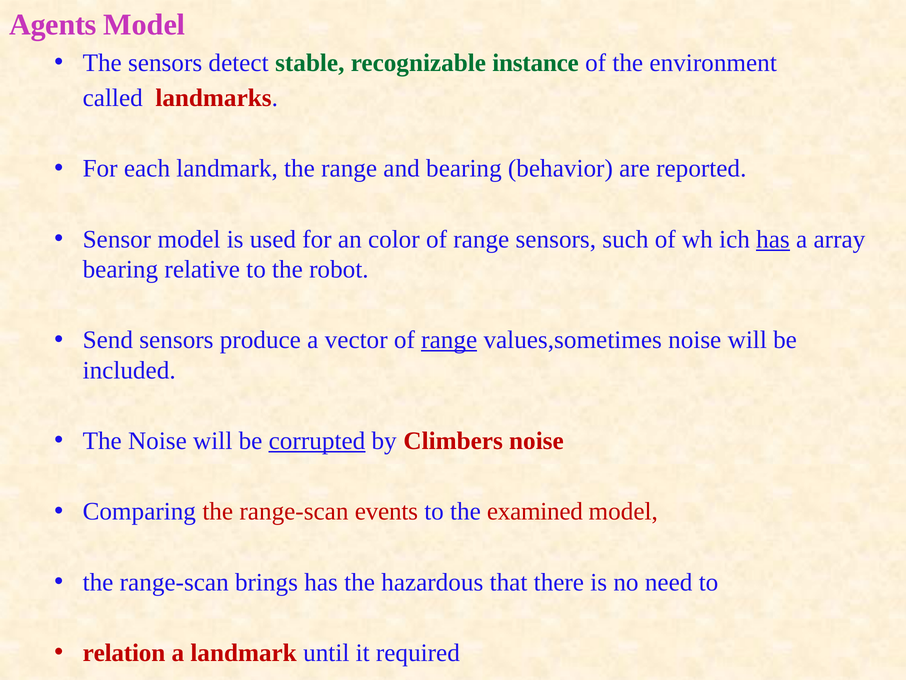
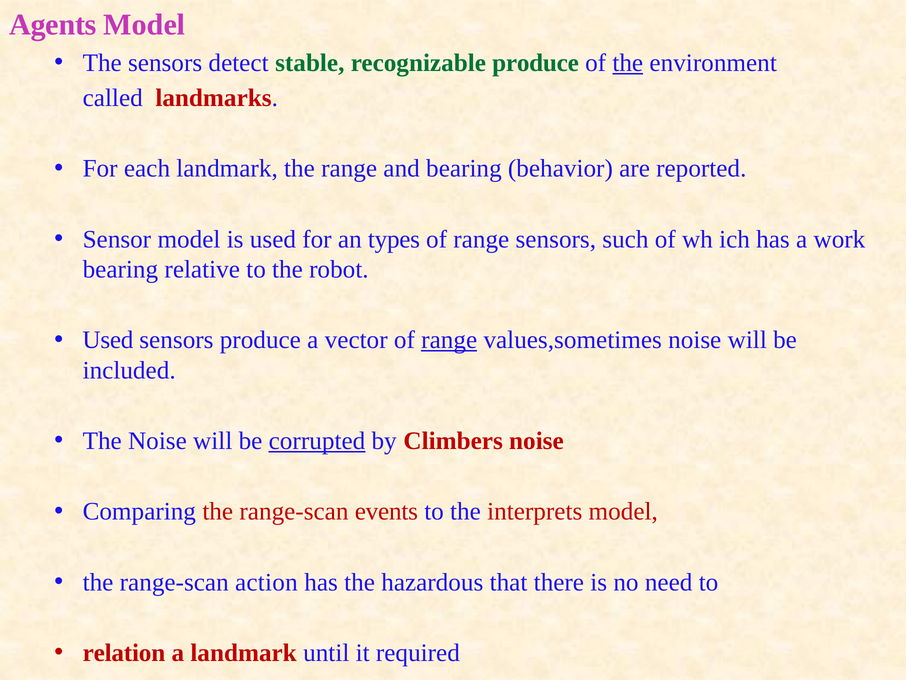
recognizable instance: instance -> produce (536, 63)
the underline: none -> present (628, 63)
color: color -> types (394, 239)
has underline: present -> none (773, 239)
array: array -> work (839, 239)
Send: Send -> Used (108, 340)
examined: examined -> interprets (535, 511)
brings: brings -> action (266, 582)
